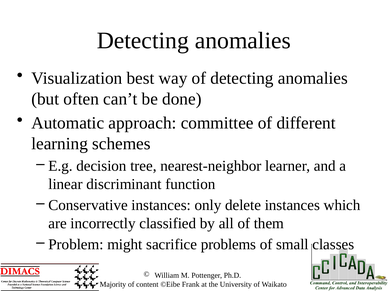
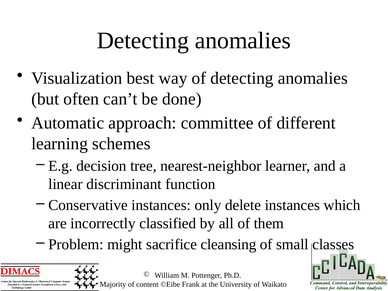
problems: problems -> cleansing (228, 245)
